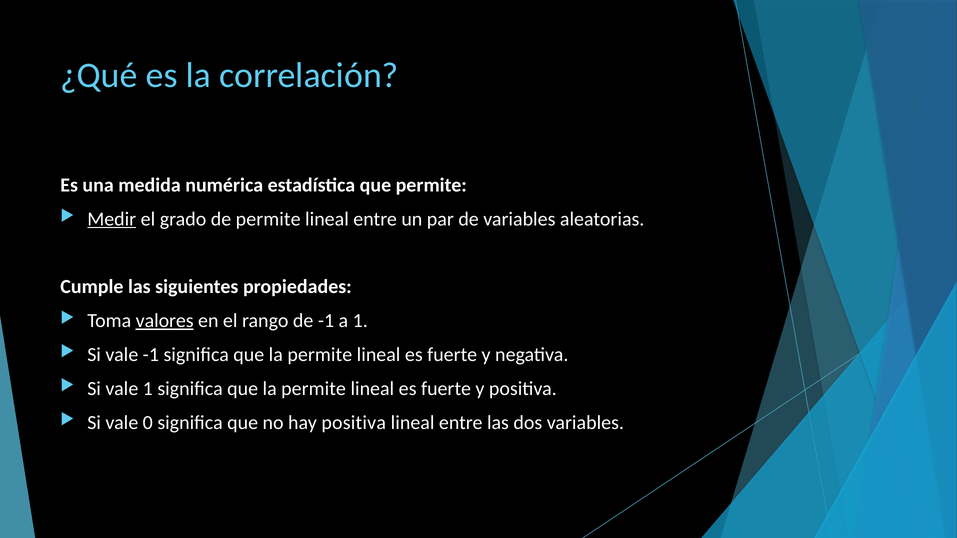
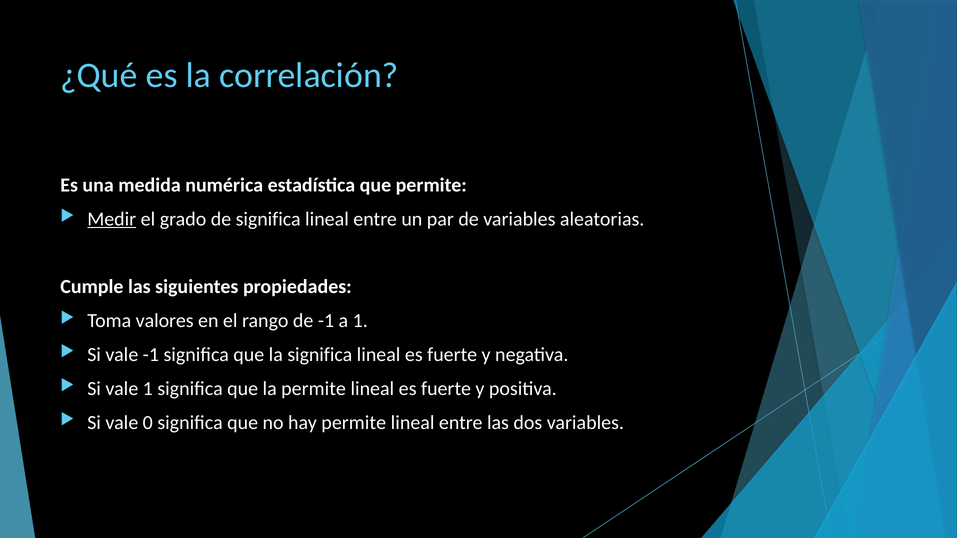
de permite: permite -> significa (268, 219)
valores underline: present -> none (165, 321)
permite: permite -> significa (320, 355)
hay positiva: positiva -> permite (354, 423)
